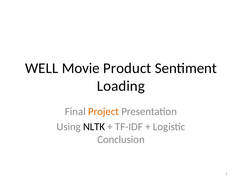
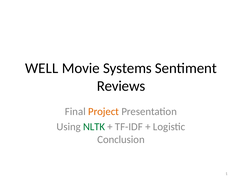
Product: Product -> Systems (127, 68)
Loading: Loading -> Reviews (121, 86)
NLTK colour: black -> green (94, 126)
